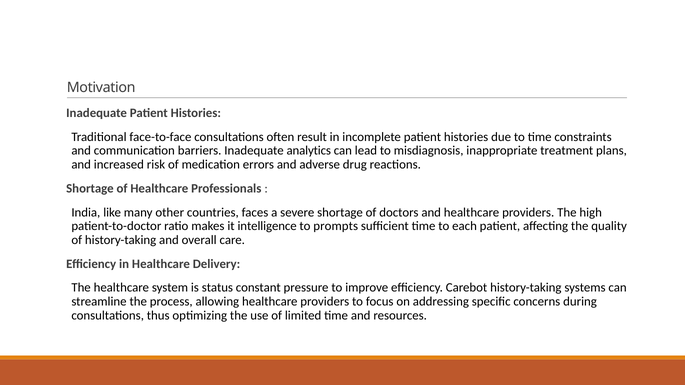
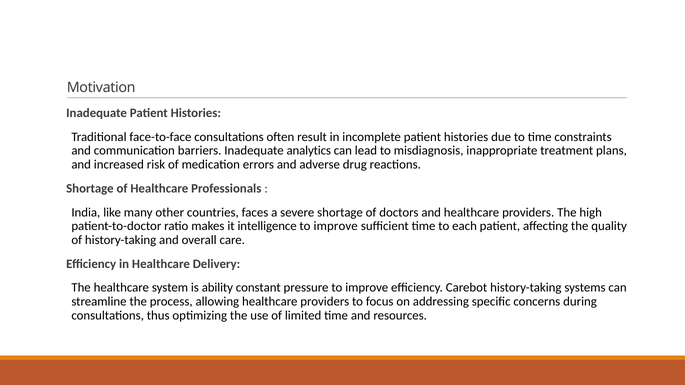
prompts: prompts -> improve (336, 226)
status: status -> ability (217, 288)
